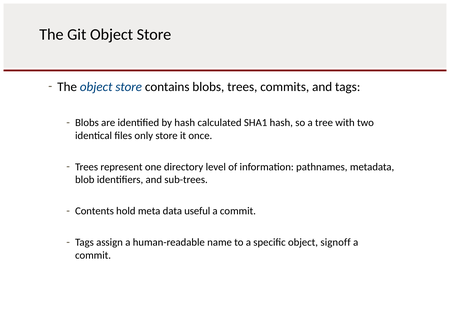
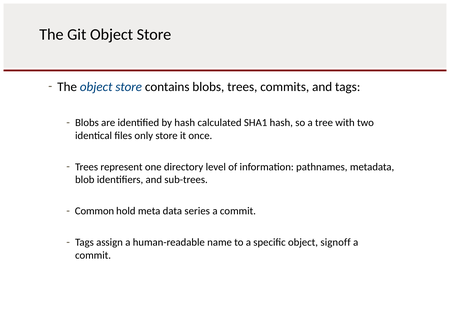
Contents: Contents -> Common (95, 211)
useful: useful -> series (197, 211)
